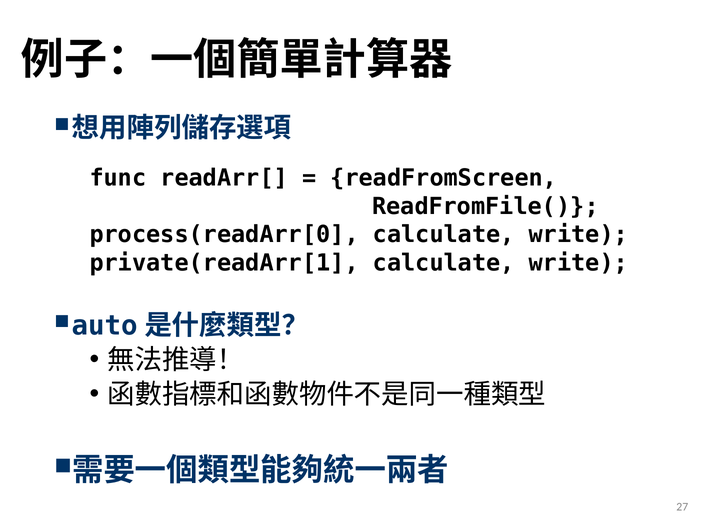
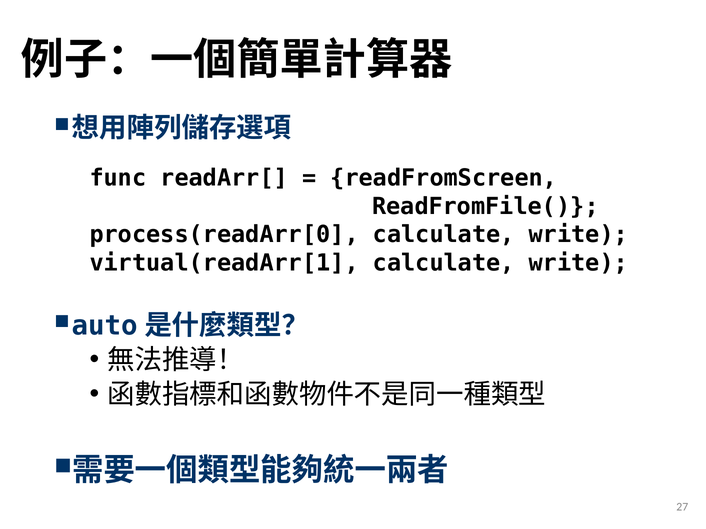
private(readArr[1: private(readArr[1 -> virtual(readArr[1 (224, 263)
